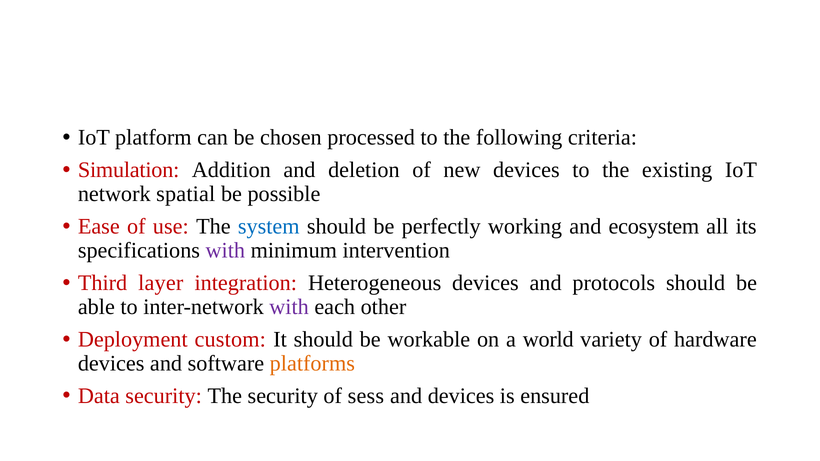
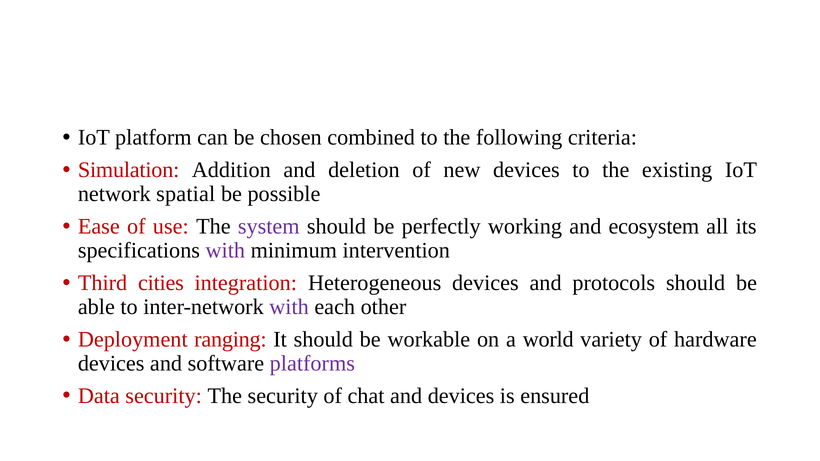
processed: processed -> combined (371, 138)
system colour: blue -> purple (269, 227)
layer: layer -> cities (161, 283)
custom: custom -> ranging (230, 340)
platforms colour: orange -> purple (312, 364)
sess: sess -> chat (366, 396)
